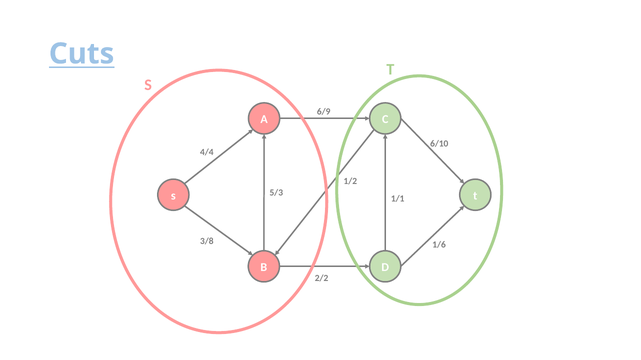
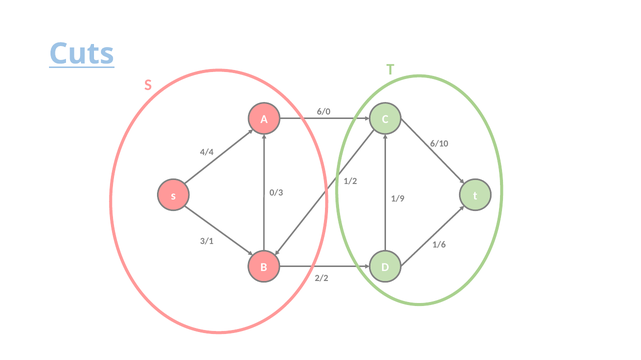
6/9: 6/9 -> 6/0 (324, 112)
5/3: 5/3 -> 0/3 (276, 193)
1/1: 1/1 -> 1/9 (398, 199)
3/8: 3/8 -> 3/1 (207, 241)
